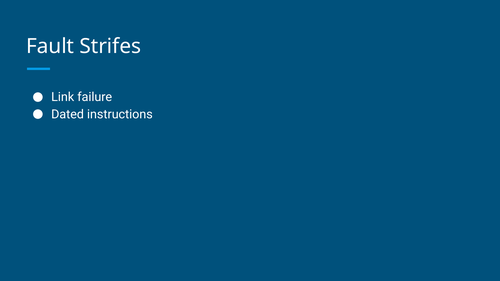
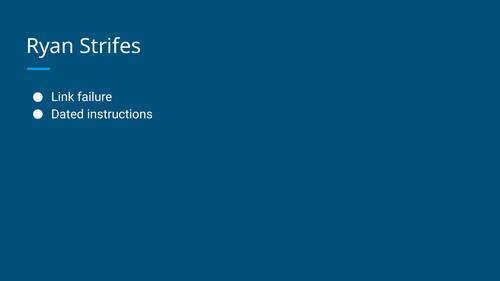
Fault: Fault -> Ryan (50, 46)
